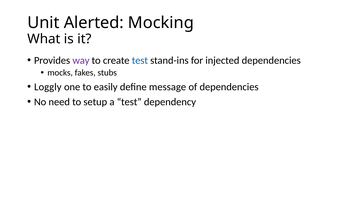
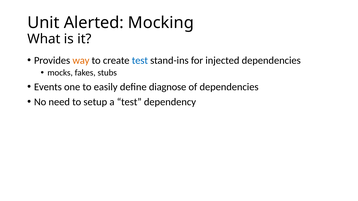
way colour: purple -> orange (81, 61)
Loggly: Loggly -> Events (48, 87)
message: message -> diagnose (168, 87)
